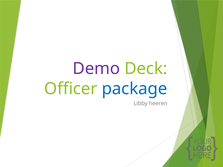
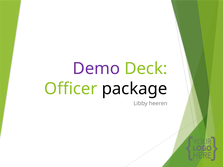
package colour: blue -> black (135, 89)
